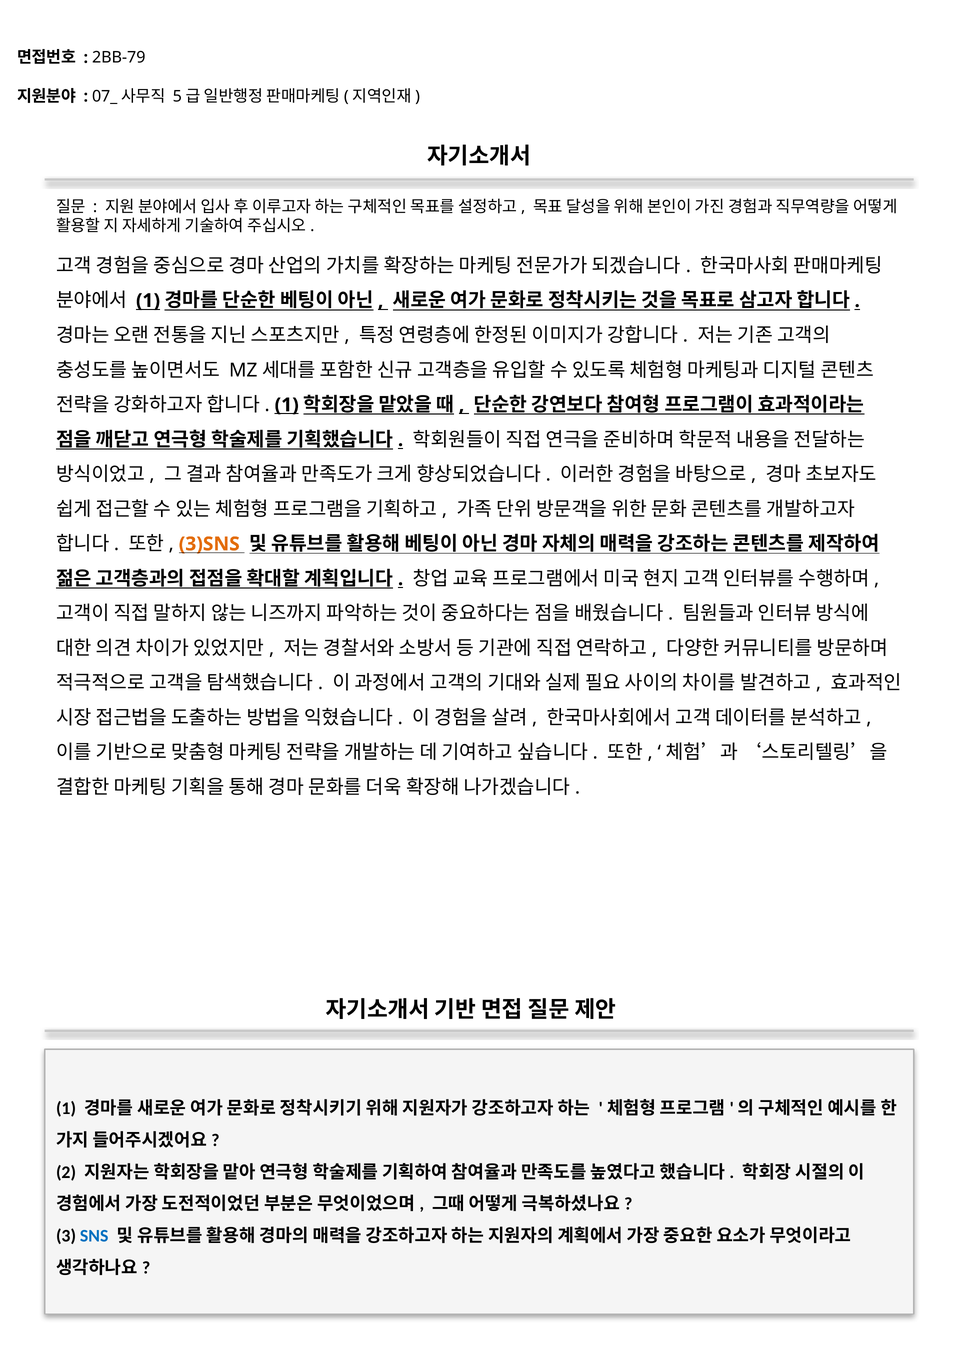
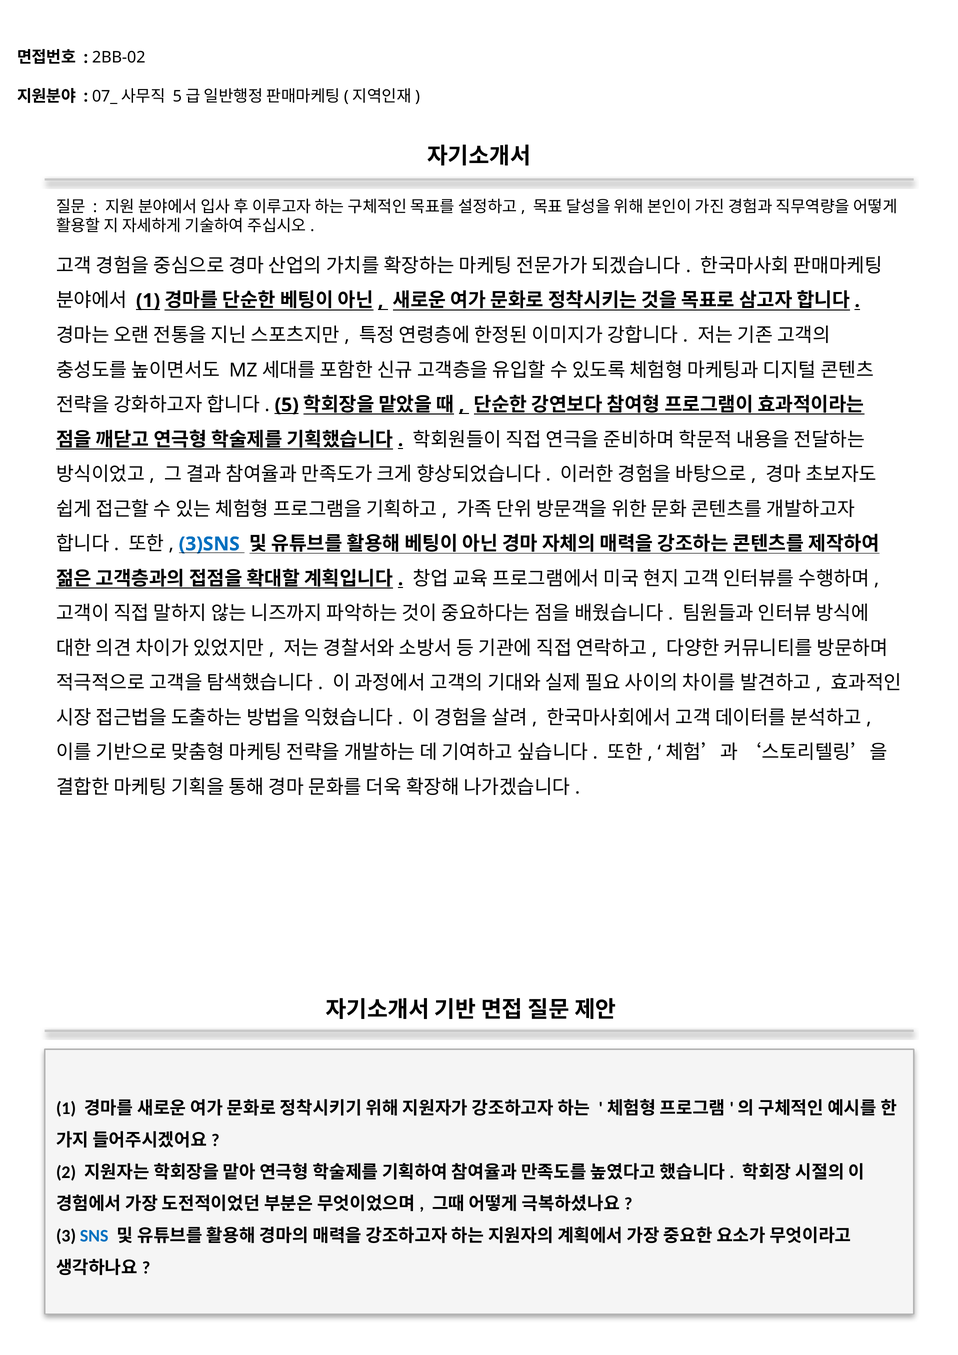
2BB-79: 2BB-79 -> 2BB-02 (119, 58)
1: 1 -> 5 (287, 405)
3)SNS colour: orange -> blue (209, 544)
